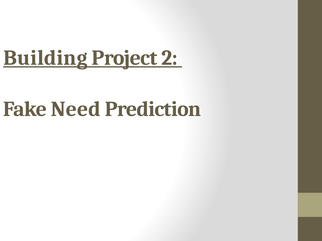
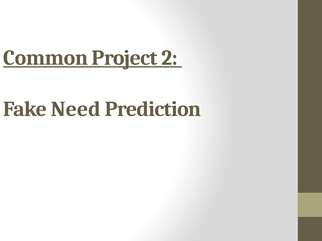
Building: Building -> Common (46, 58)
